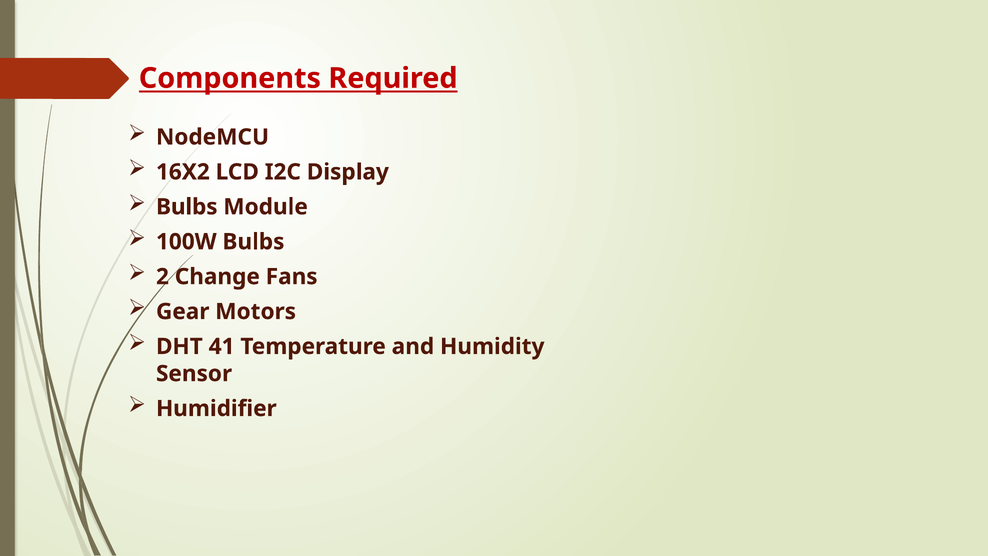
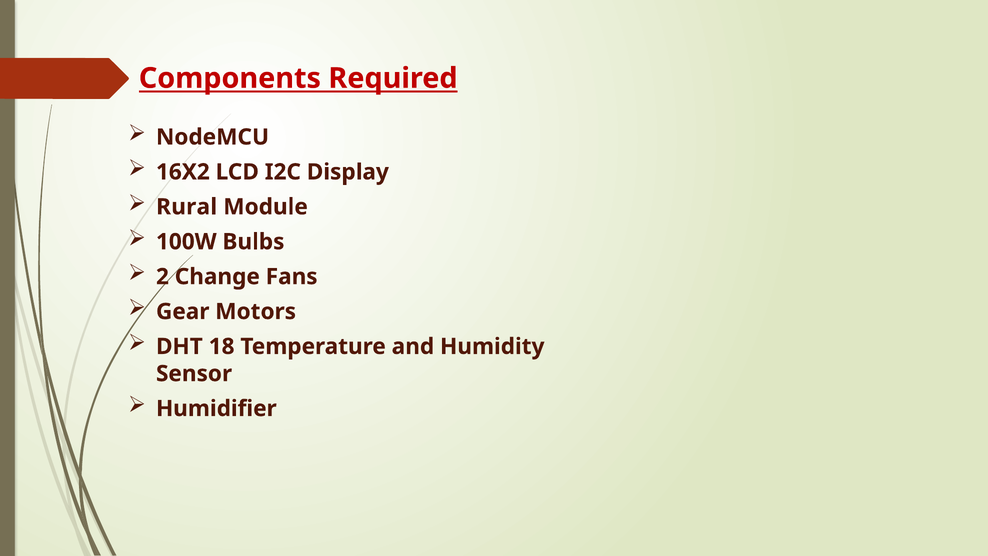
Bulbs: Bulbs -> Rural (187, 207)
41: 41 -> 18 (222, 346)
